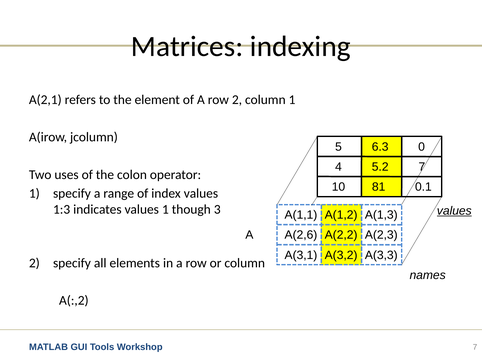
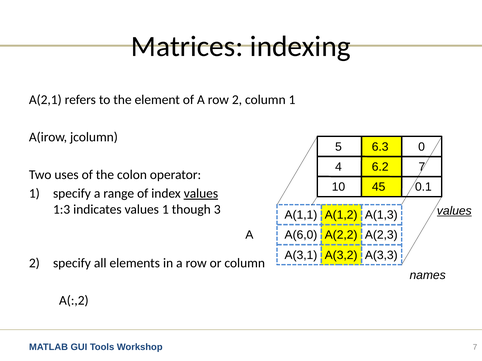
5.2: 5.2 -> 6.2 (380, 167)
81: 81 -> 45 (379, 187)
values underline: none -> present (201, 194)
A(2,6: A(2,6 -> A(6,0 (301, 235)
